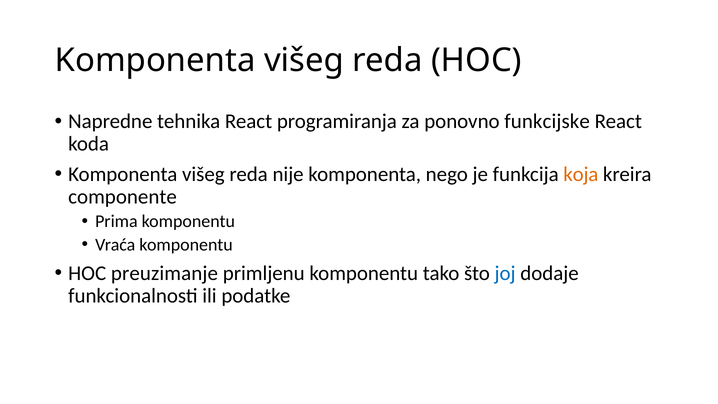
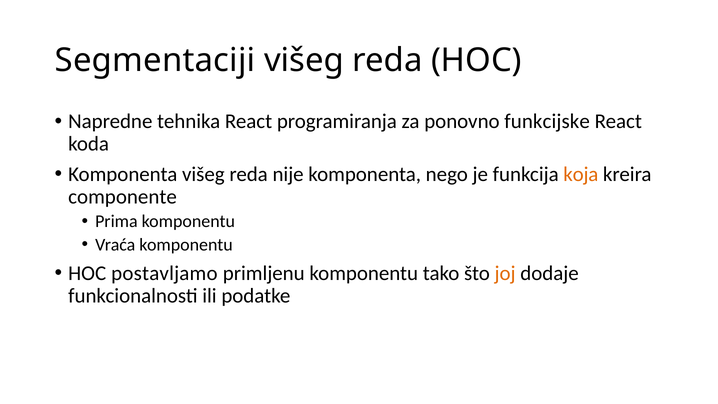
Komponenta: Komponenta -> Segmentaciji (155, 60)
preuzimanje: preuzimanje -> postavljamo (164, 273)
joj colour: blue -> orange (505, 273)
